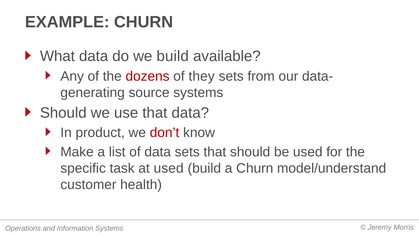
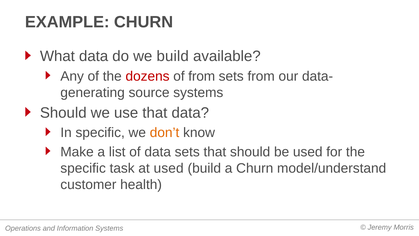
of they: they -> from (202, 76)
In product: product -> specific (100, 133)
don’t colour: red -> orange (165, 133)
